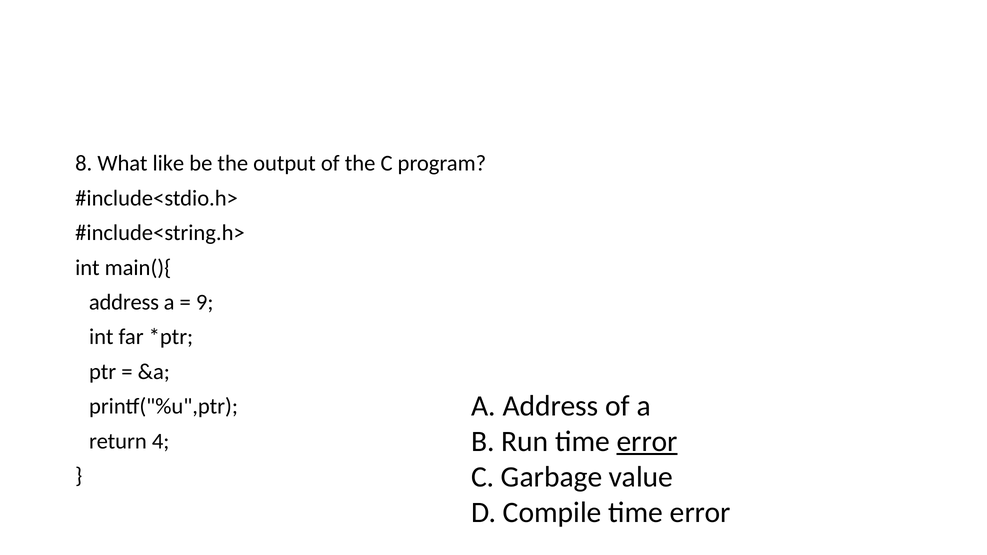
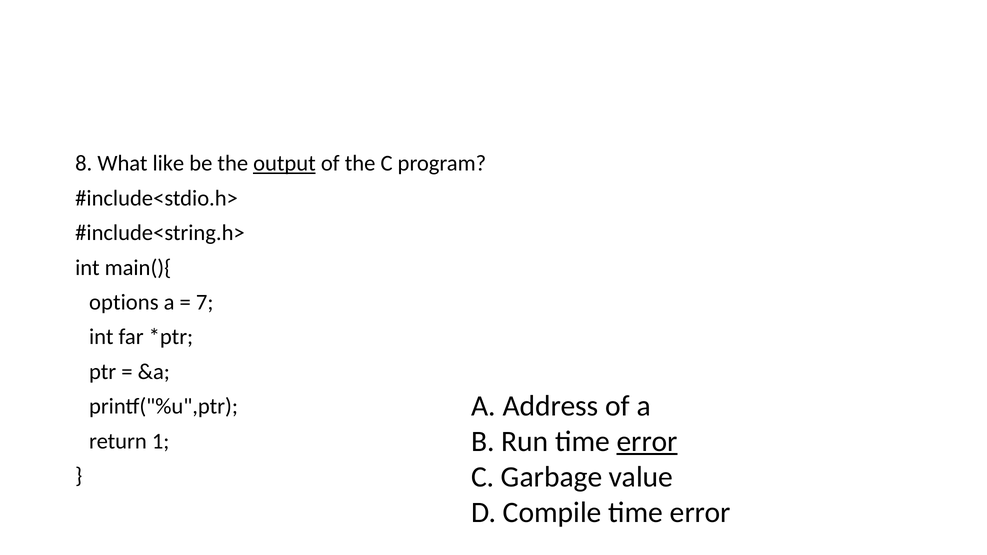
output underline: none -> present (284, 164)
address: address -> options (124, 302)
9: 9 -> 7 (205, 302)
4: 4 -> 1 (161, 441)
